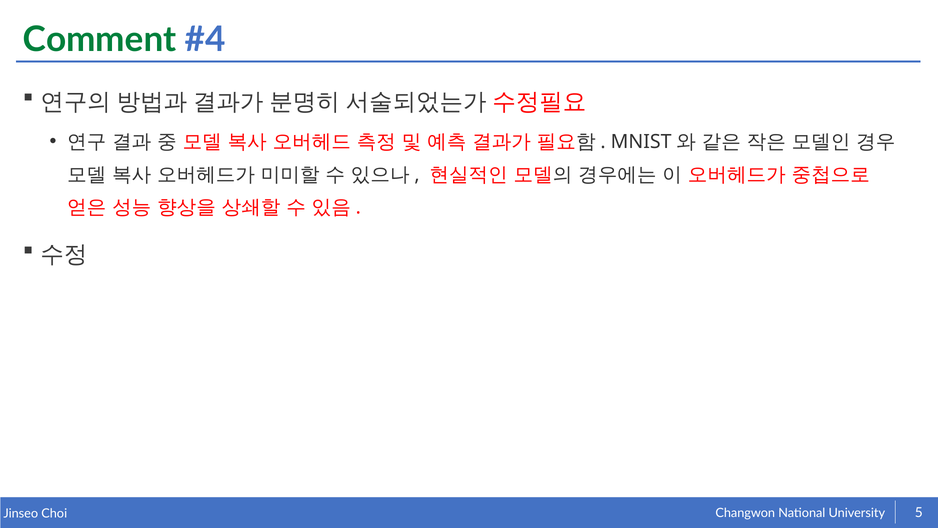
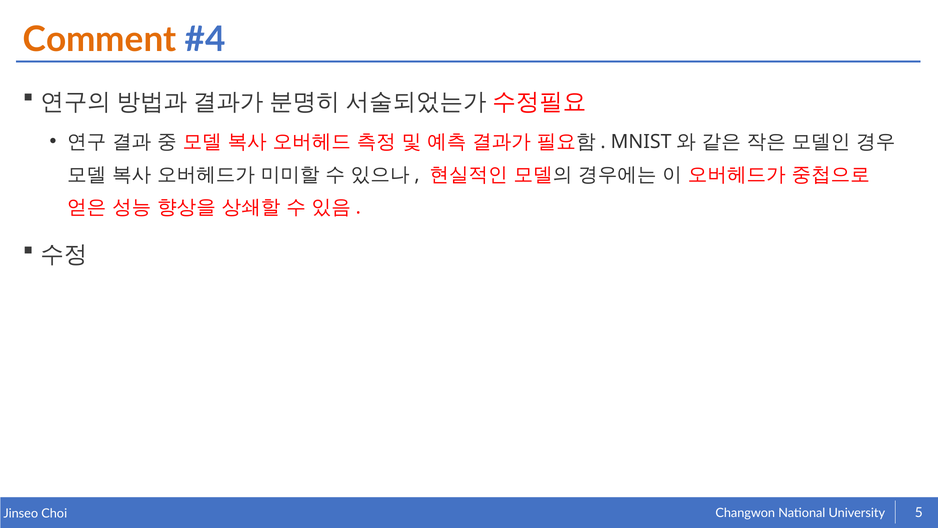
Comment colour: green -> orange (100, 39)
